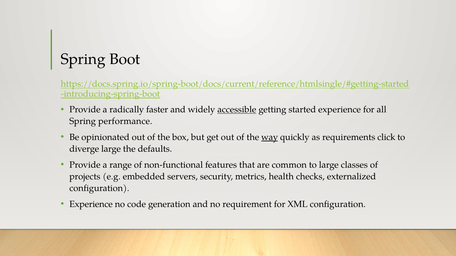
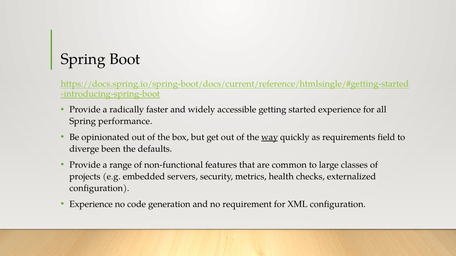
accessible underline: present -> none (237, 110)
click: click -> field (386, 137)
diverge large: large -> been (111, 149)
